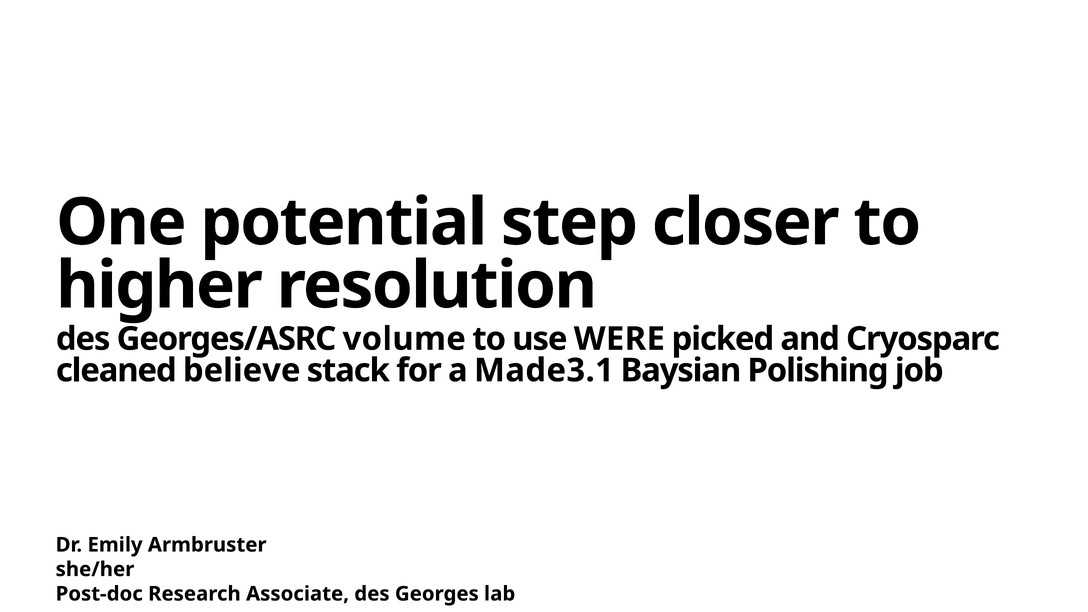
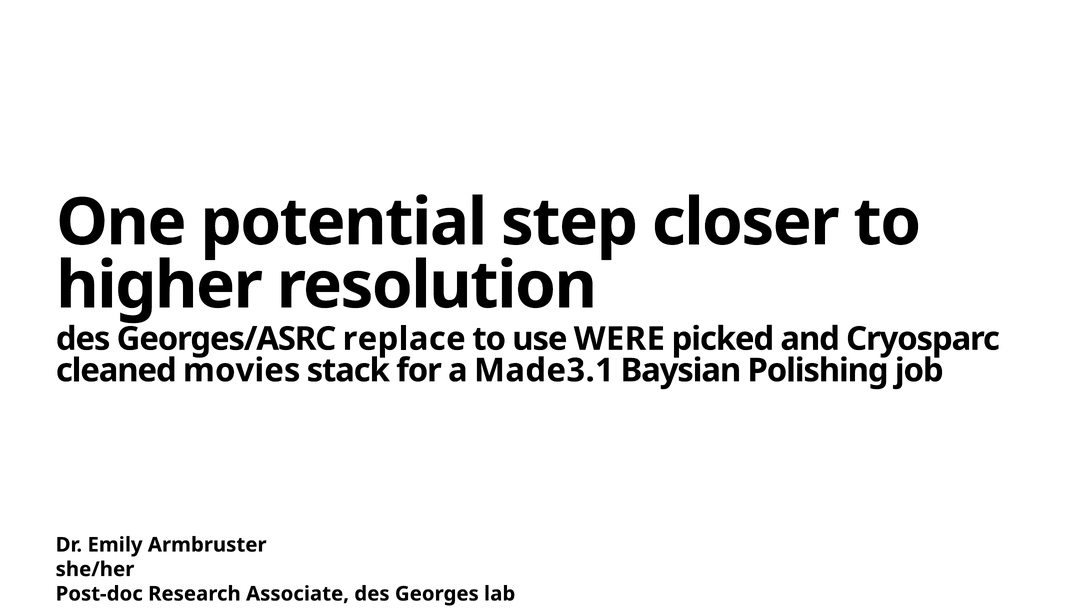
volume: volume -> replace (404, 339)
believe: believe -> movies (242, 370)
